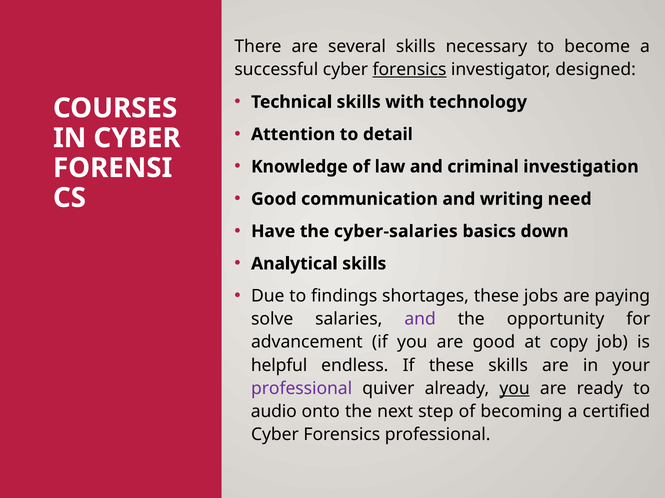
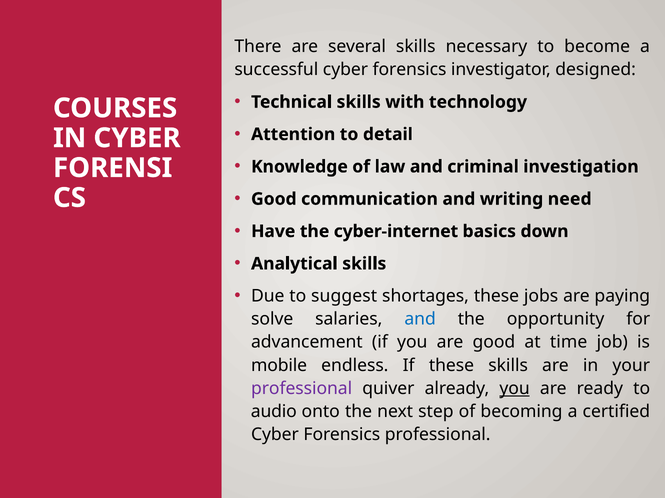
forensics underline: present -> none (410, 70)
cyber-salaries: cyber-salaries -> cyber-internet (396, 232)
findings: findings -> suggest (344, 296)
and colour: purple -> blue (420, 320)
copy: copy -> time (569, 343)
helpful: helpful -> mobile (279, 366)
